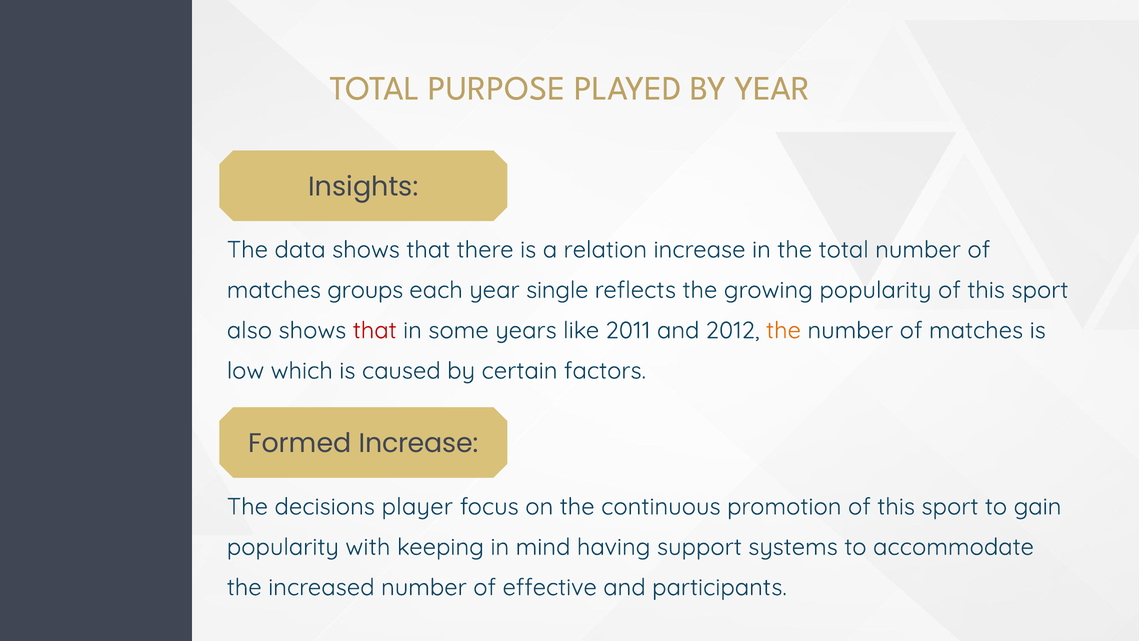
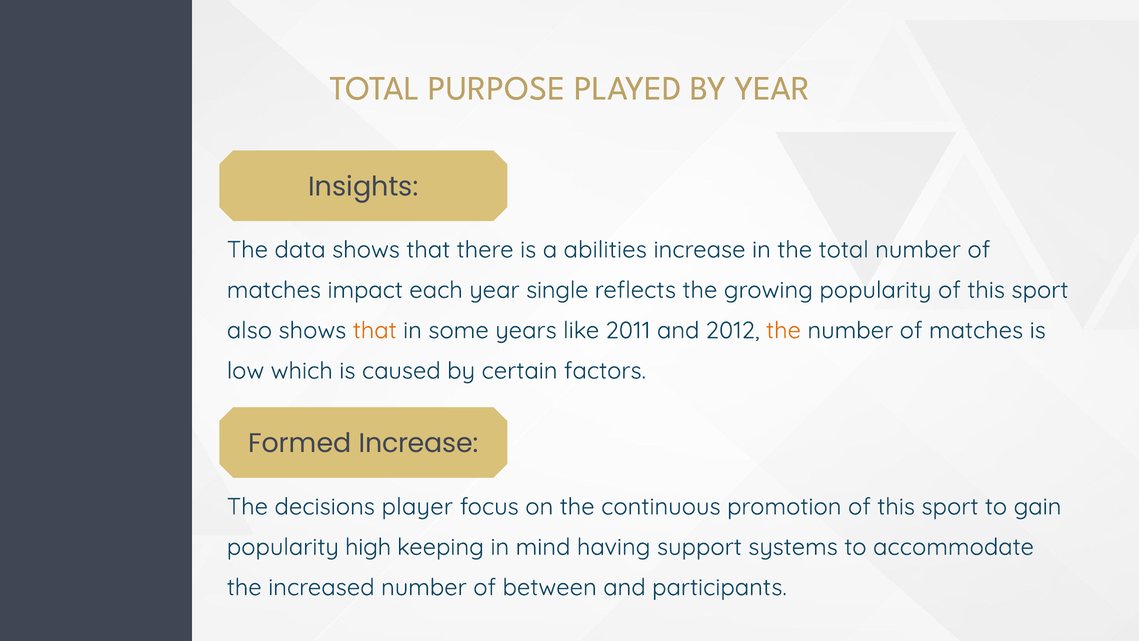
relation: relation -> abilities (605, 250)
groups: groups -> impact (365, 290)
that colour: red -> orange (375, 330)
with: with -> high (368, 547)
effective: effective -> between (550, 587)
